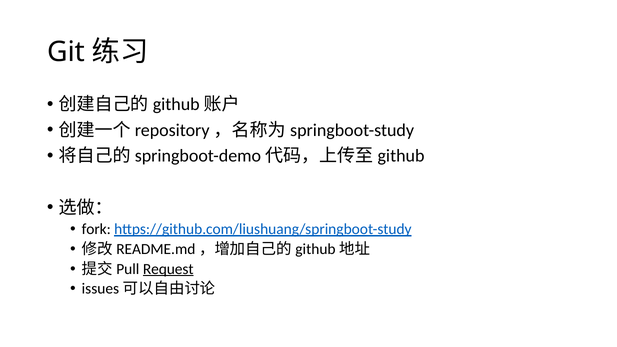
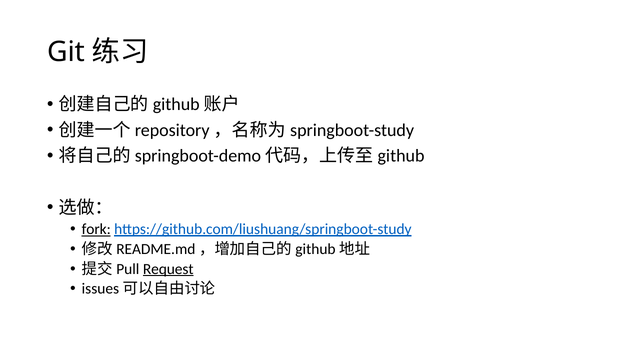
fork underline: none -> present (96, 229)
